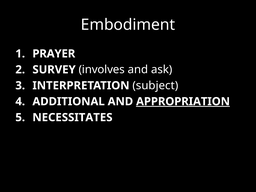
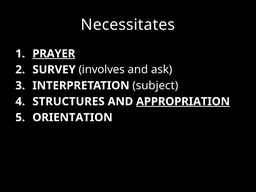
Embodiment: Embodiment -> Necessitates (128, 25)
PRAYER underline: none -> present (54, 54)
ADDITIONAL: ADDITIONAL -> STRUCTURES (69, 102)
NECESSITATES: NECESSITATES -> ORIENTATION (72, 117)
